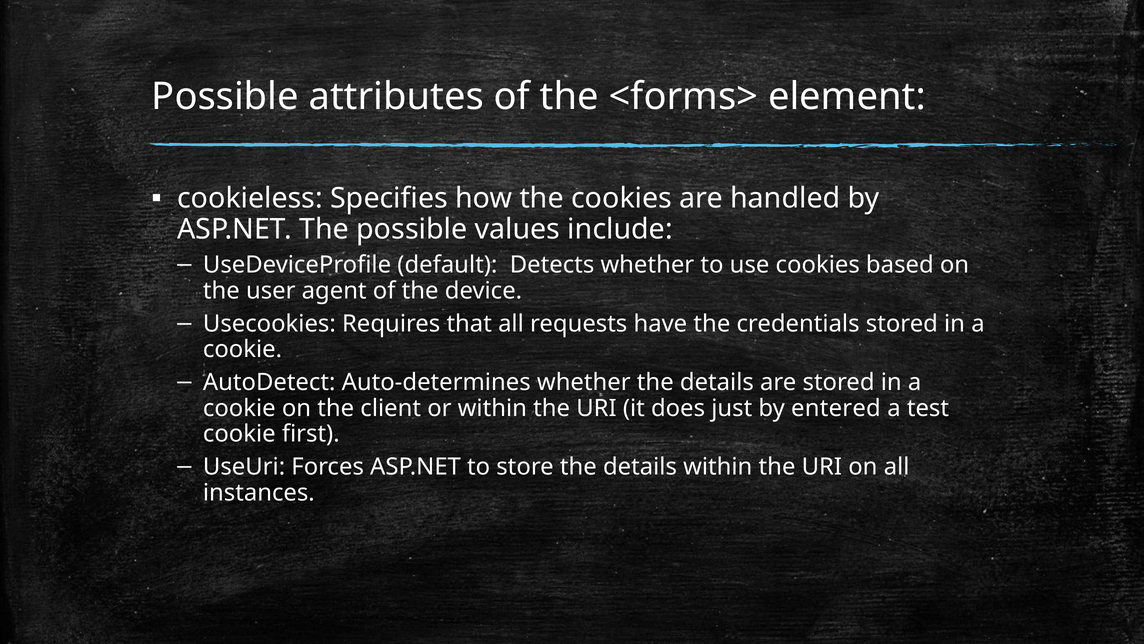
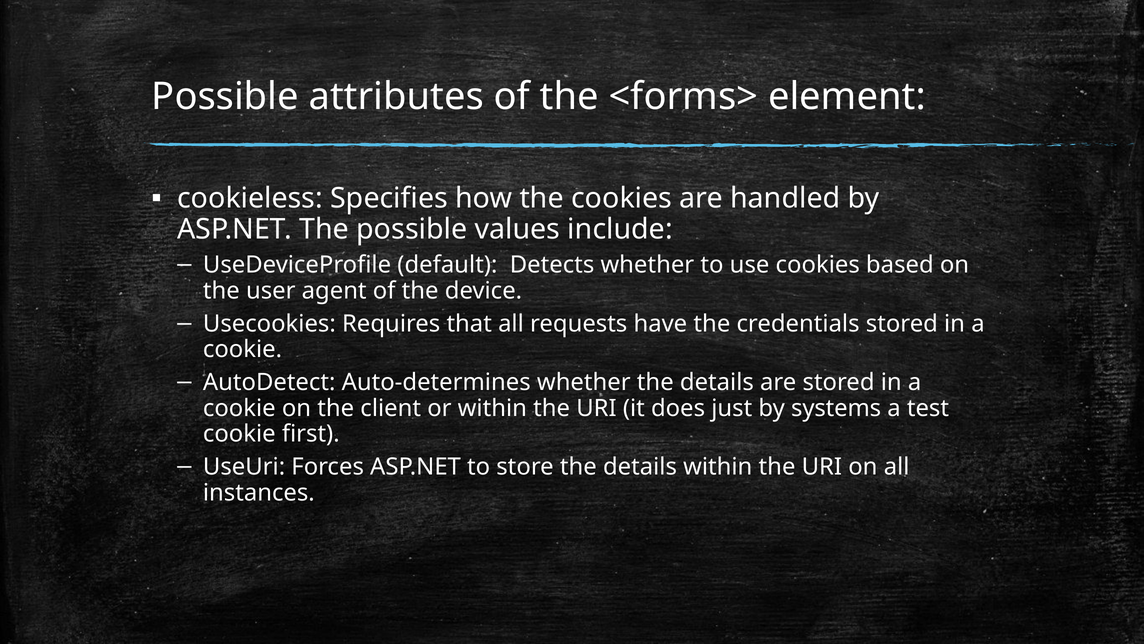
entered: entered -> systems (836, 408)
